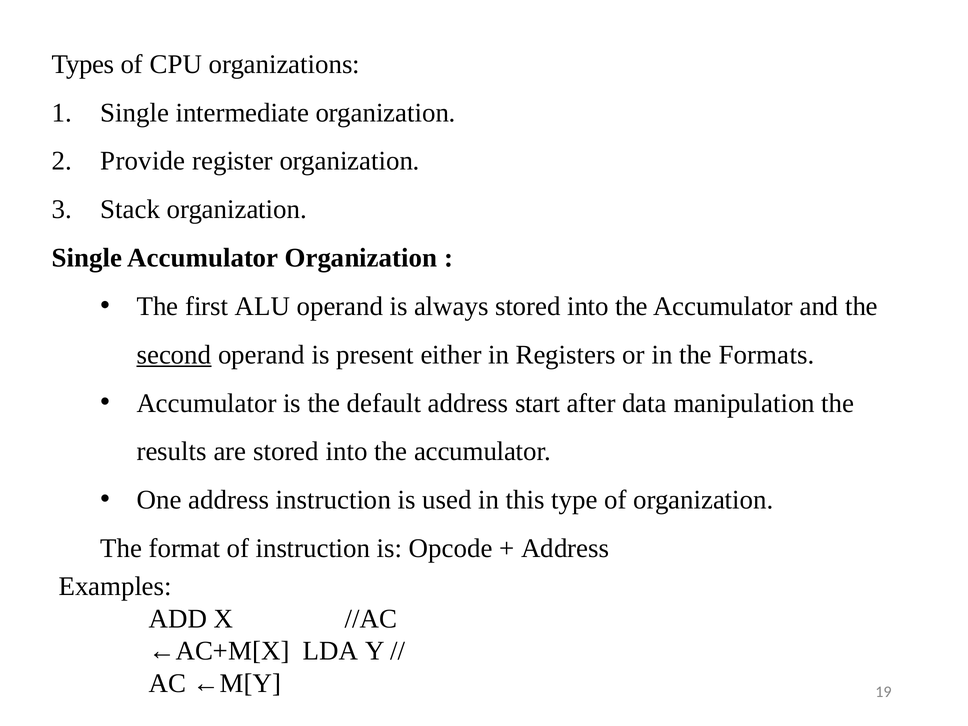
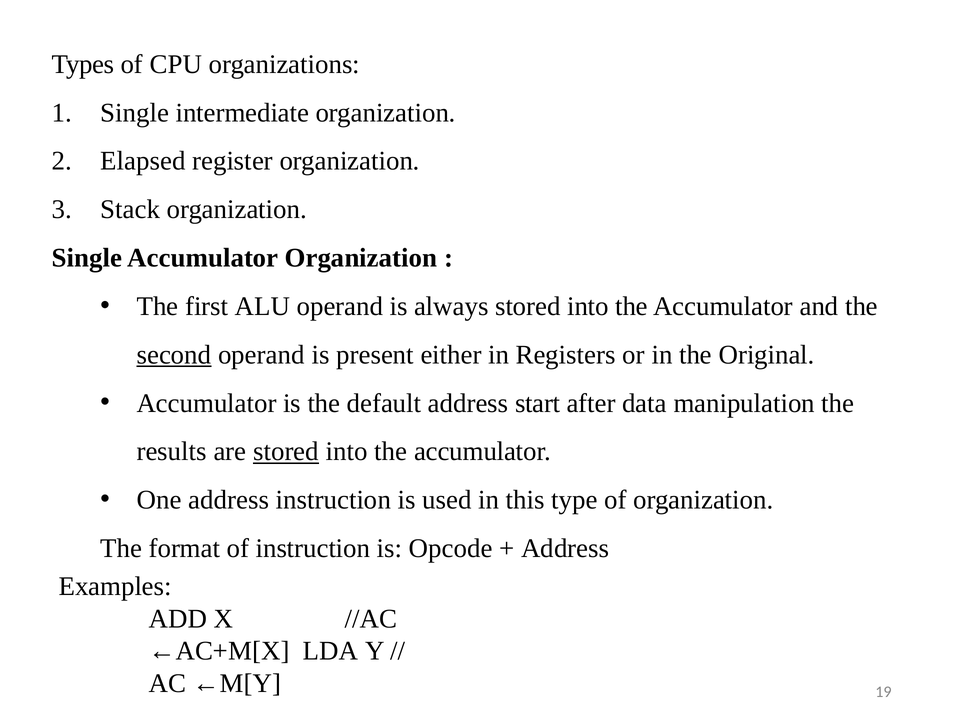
Provide: Provide -> Elapsed (143, 161)
Formats: Formats -> Original (767, 355)
stored underline: none -> present (286, 452)
